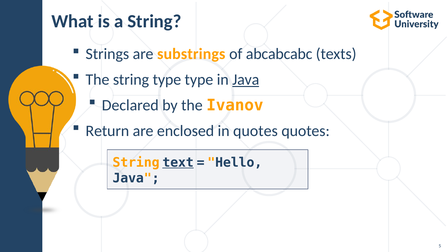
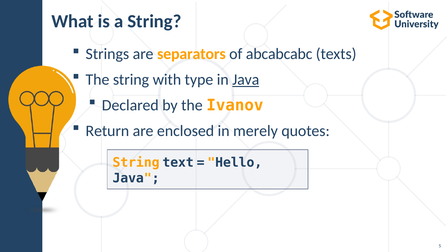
substrings: substrings -> separators (191, 54)
string type: type -> with (167, 79)
in quotes: quotes -> merely (256, 130)
text underline: present -> none (178, 162)
